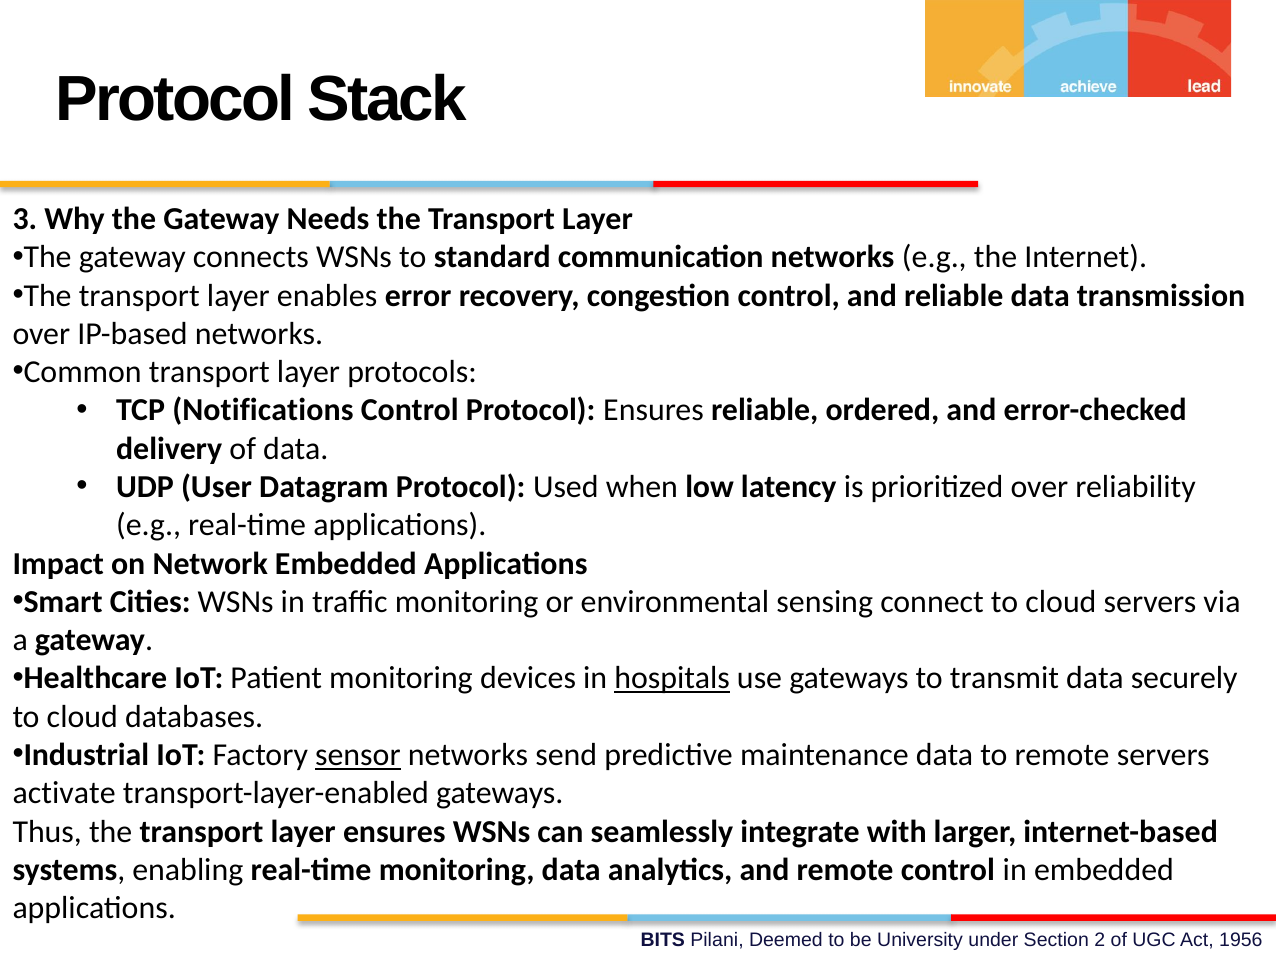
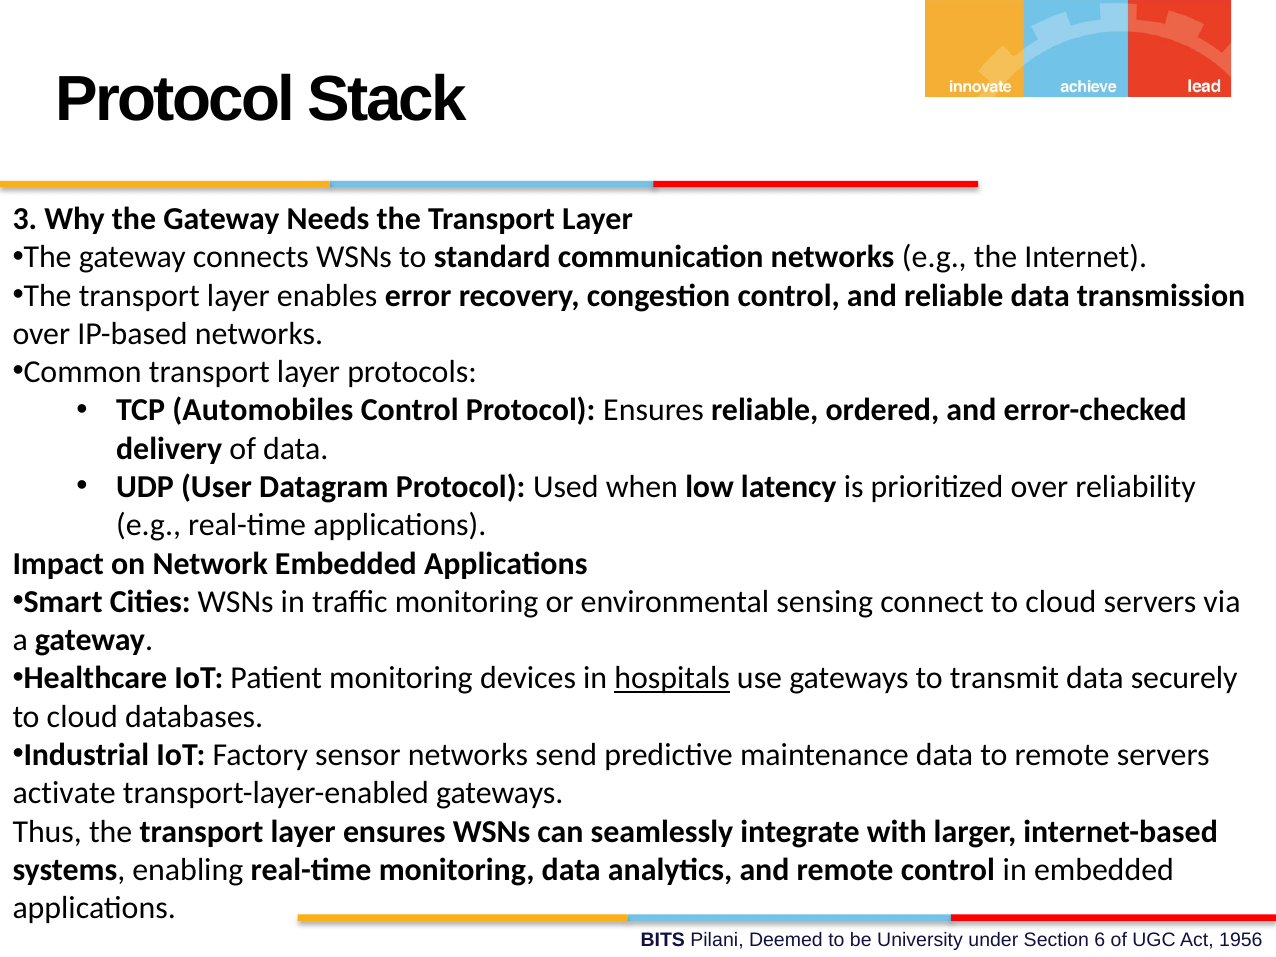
Notifications: Notifications -> Automobiles (263, 410)
sensor underline: present -> none (358, 755)
2: 2 -> 6 (1100, 940)
